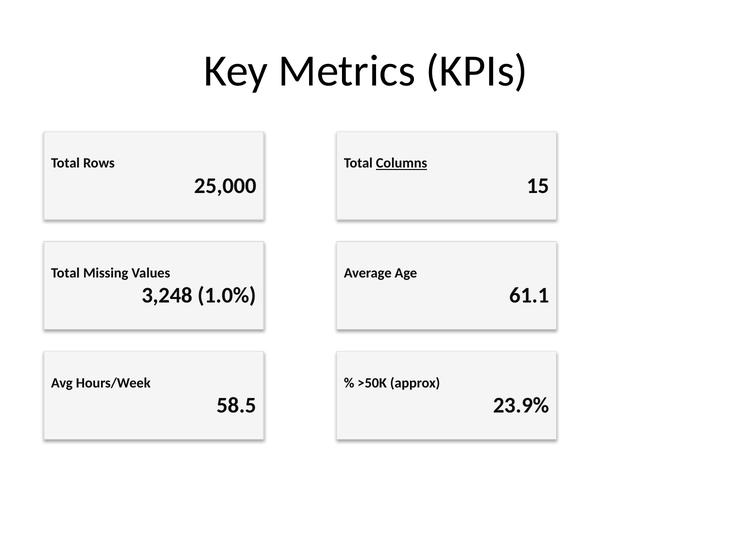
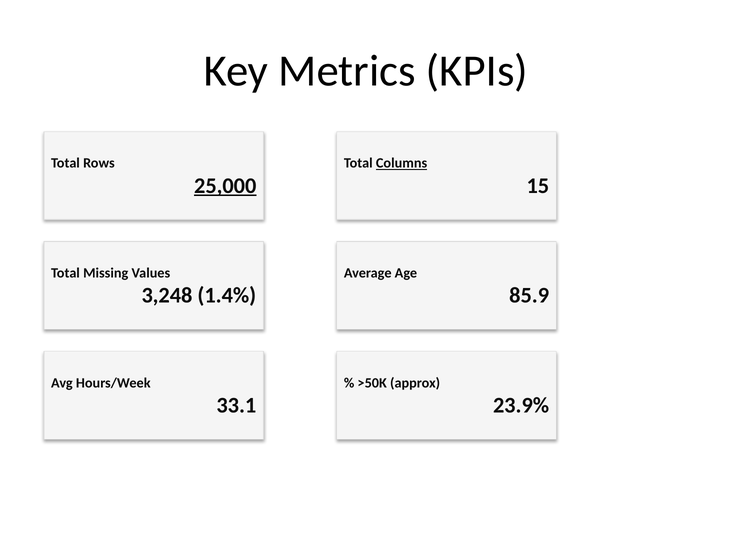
25,000 underline: none -> present (225, 186)
1.0%: 1.0% -> 1.4% (227, 296)
61.1: 61.1 -> 85.9 (529, 296)
58.5: 58.5 -> 33.1 (236, 405)
